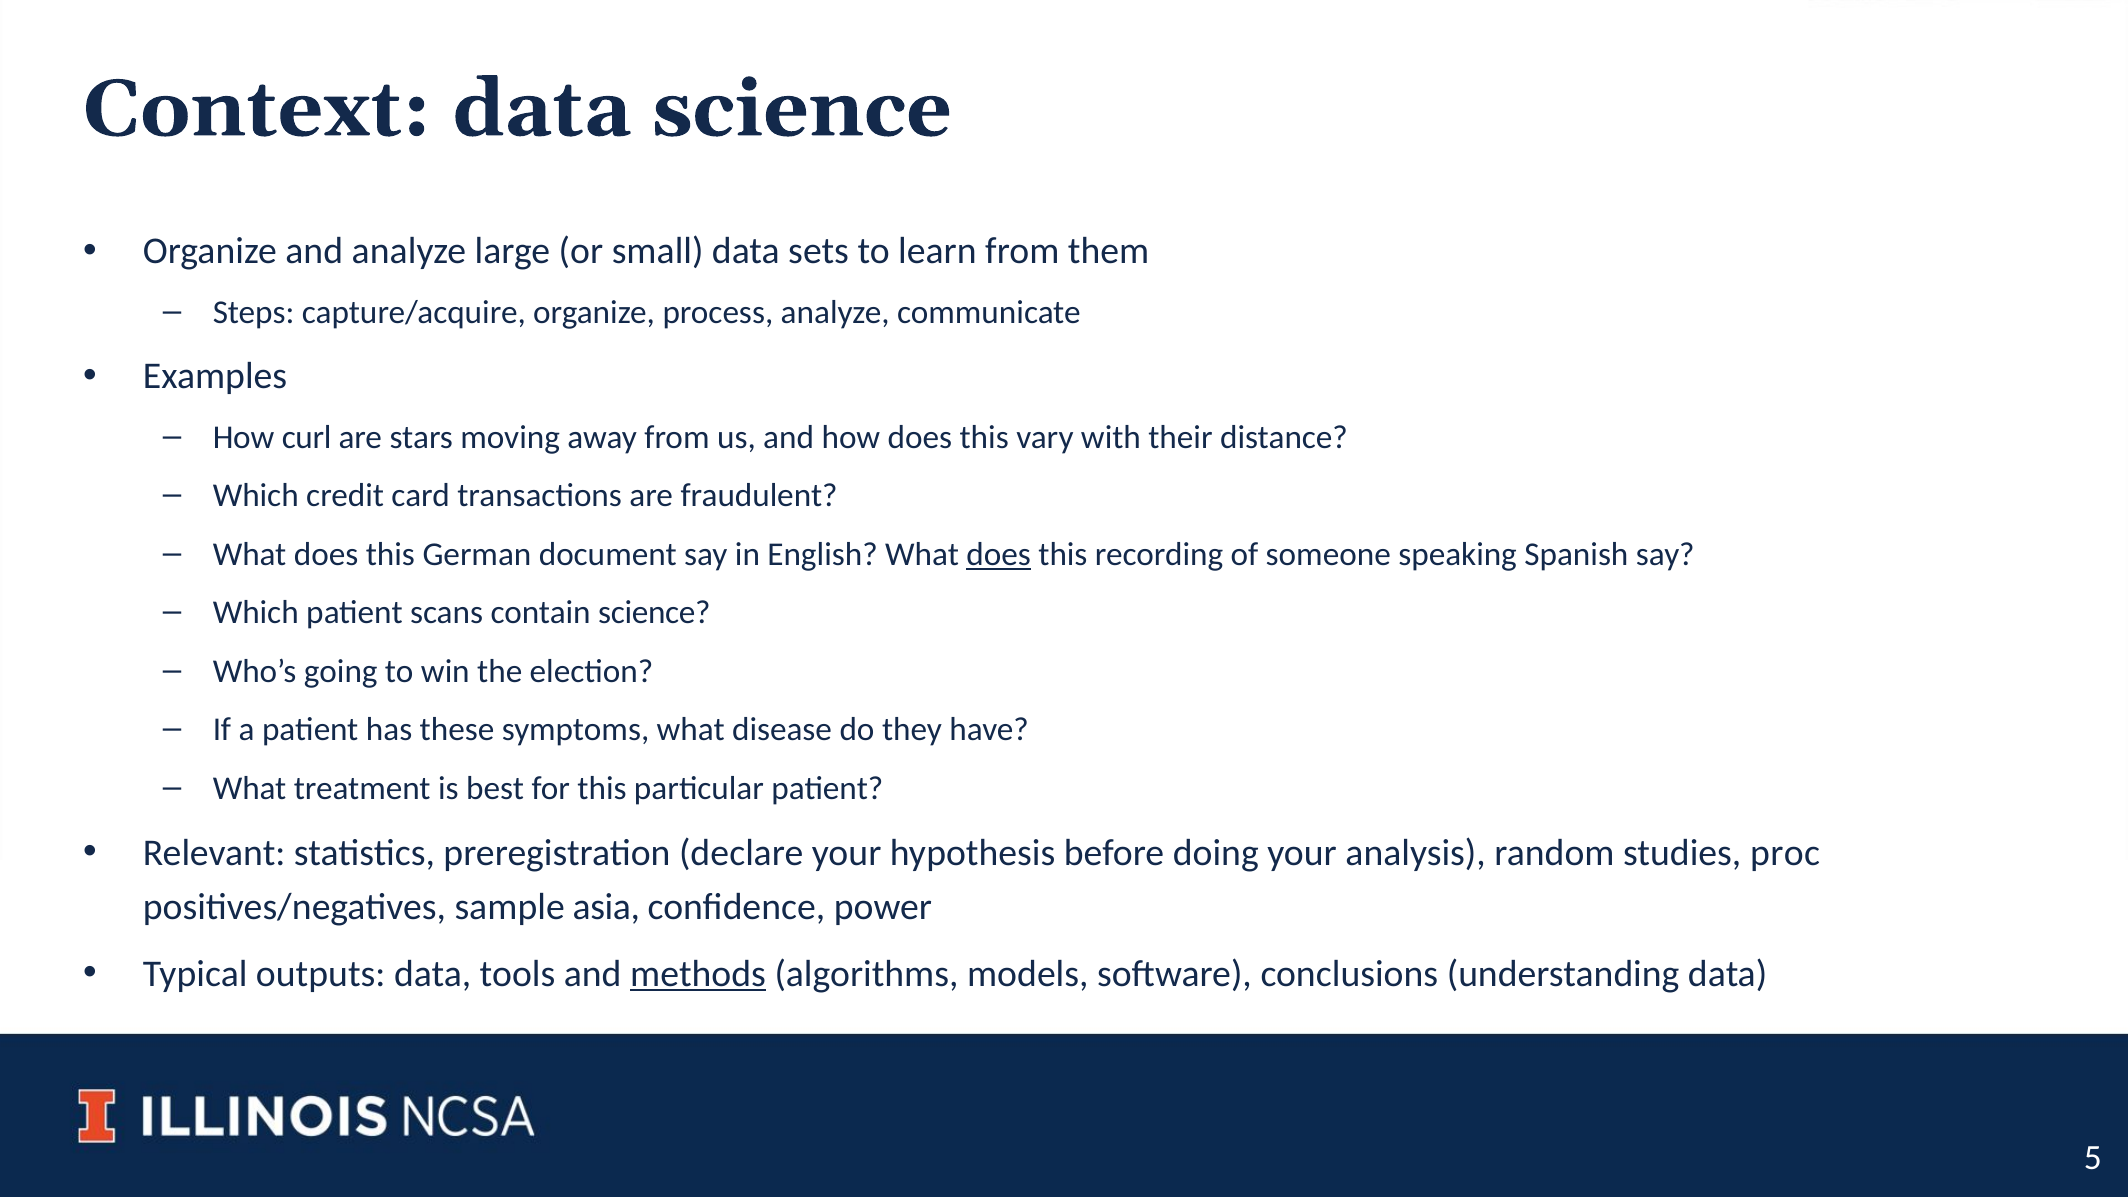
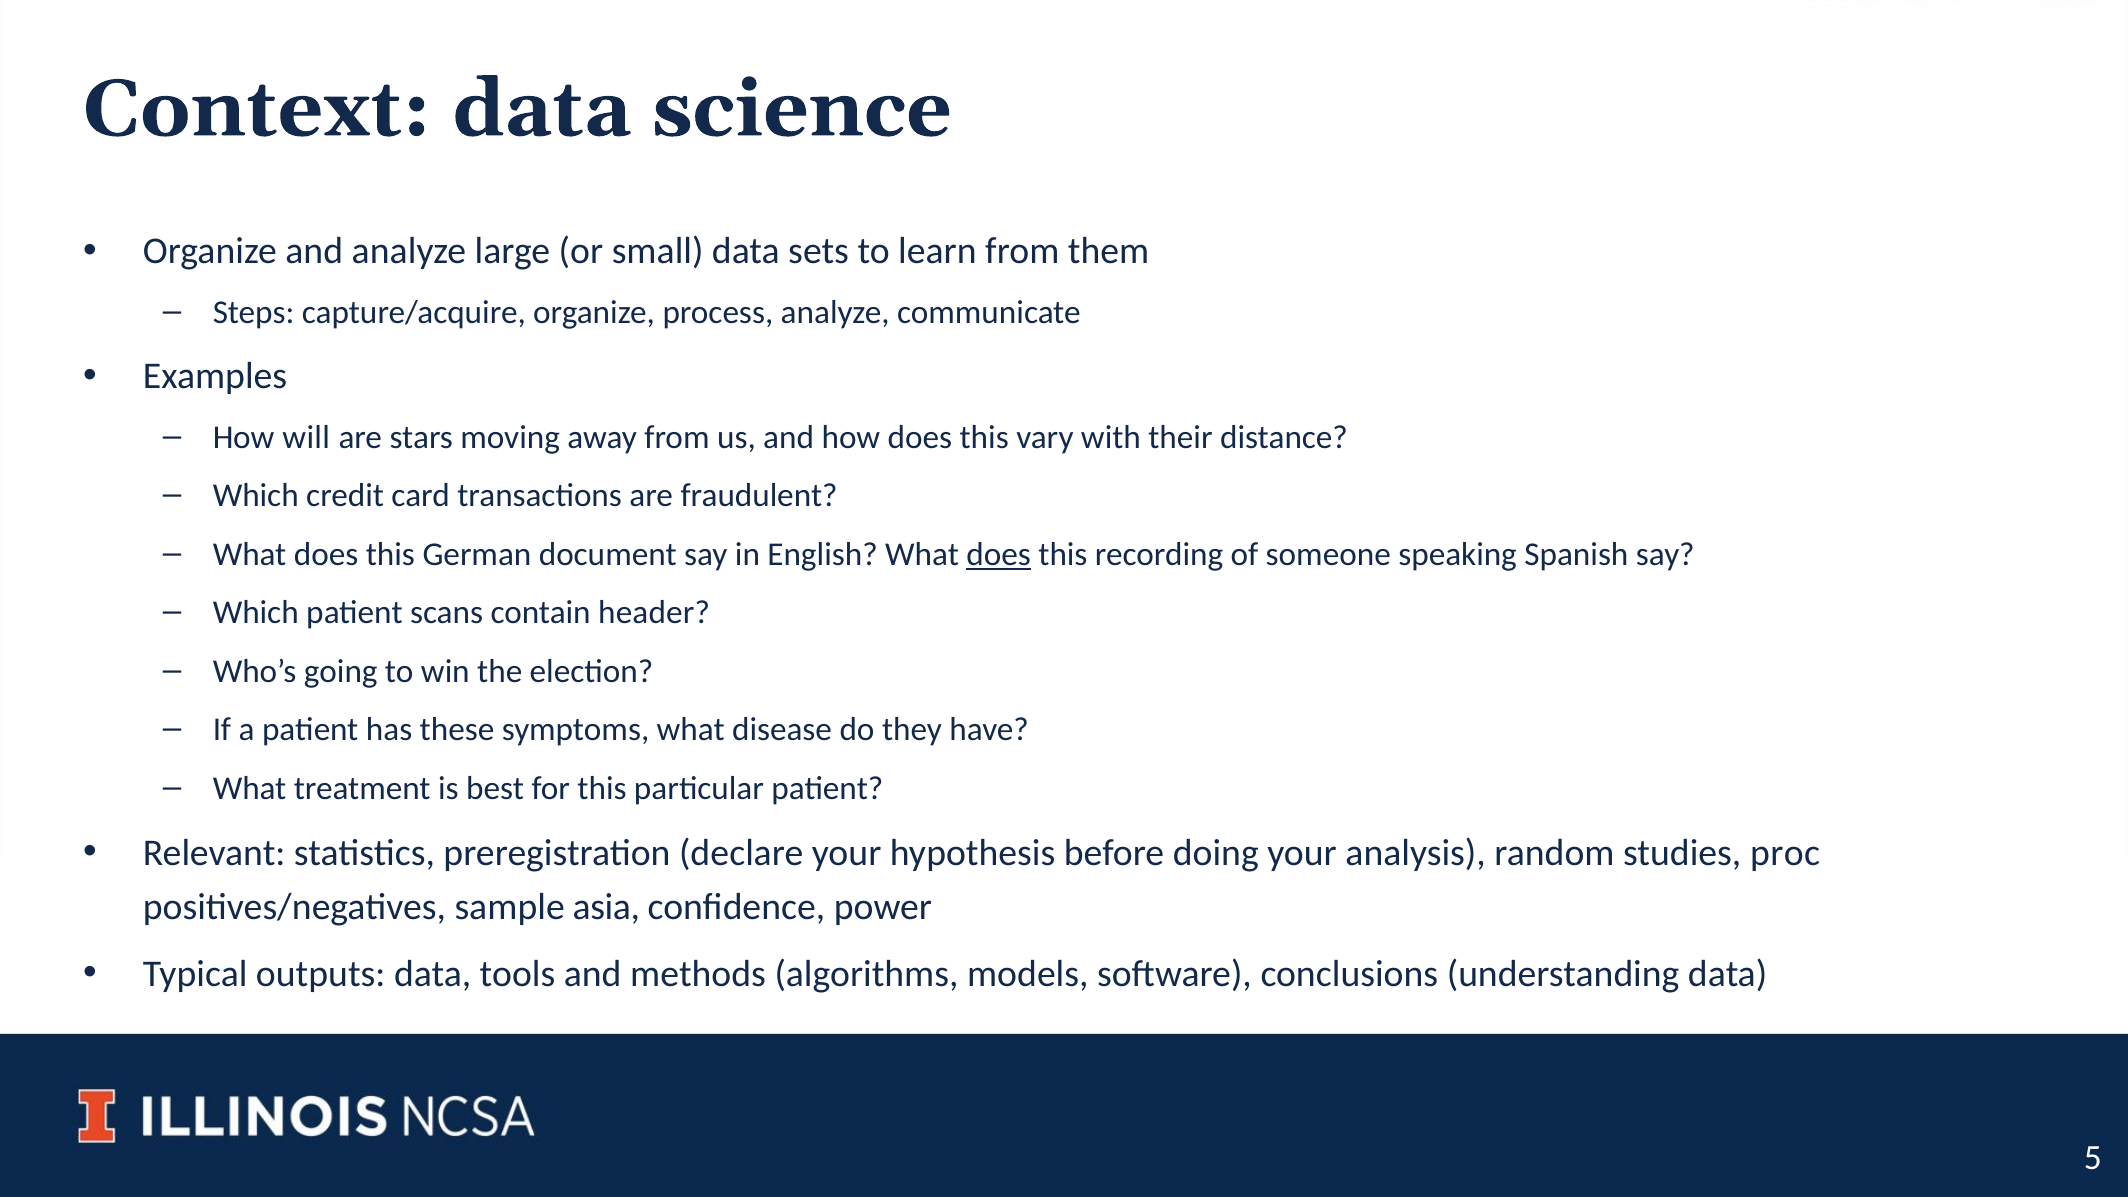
curl: curl -> will (306, 437)
contain science: science -> header (654, 613)
methods underline: present -> none (698, 974)
